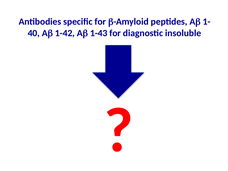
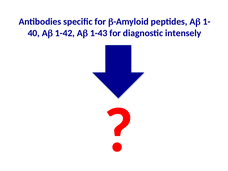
insoluble: insoluble -> intensely (183, 33)
